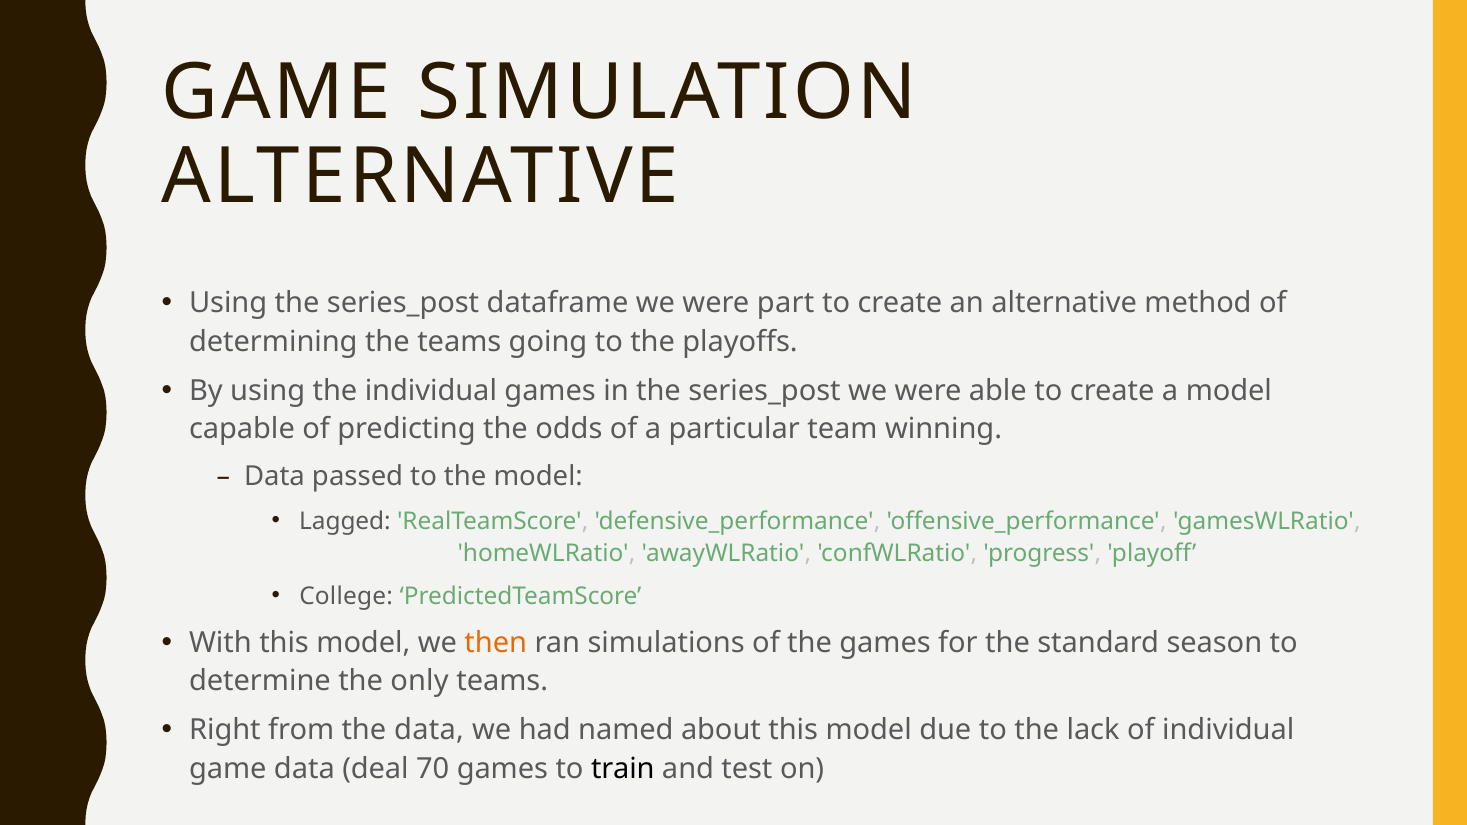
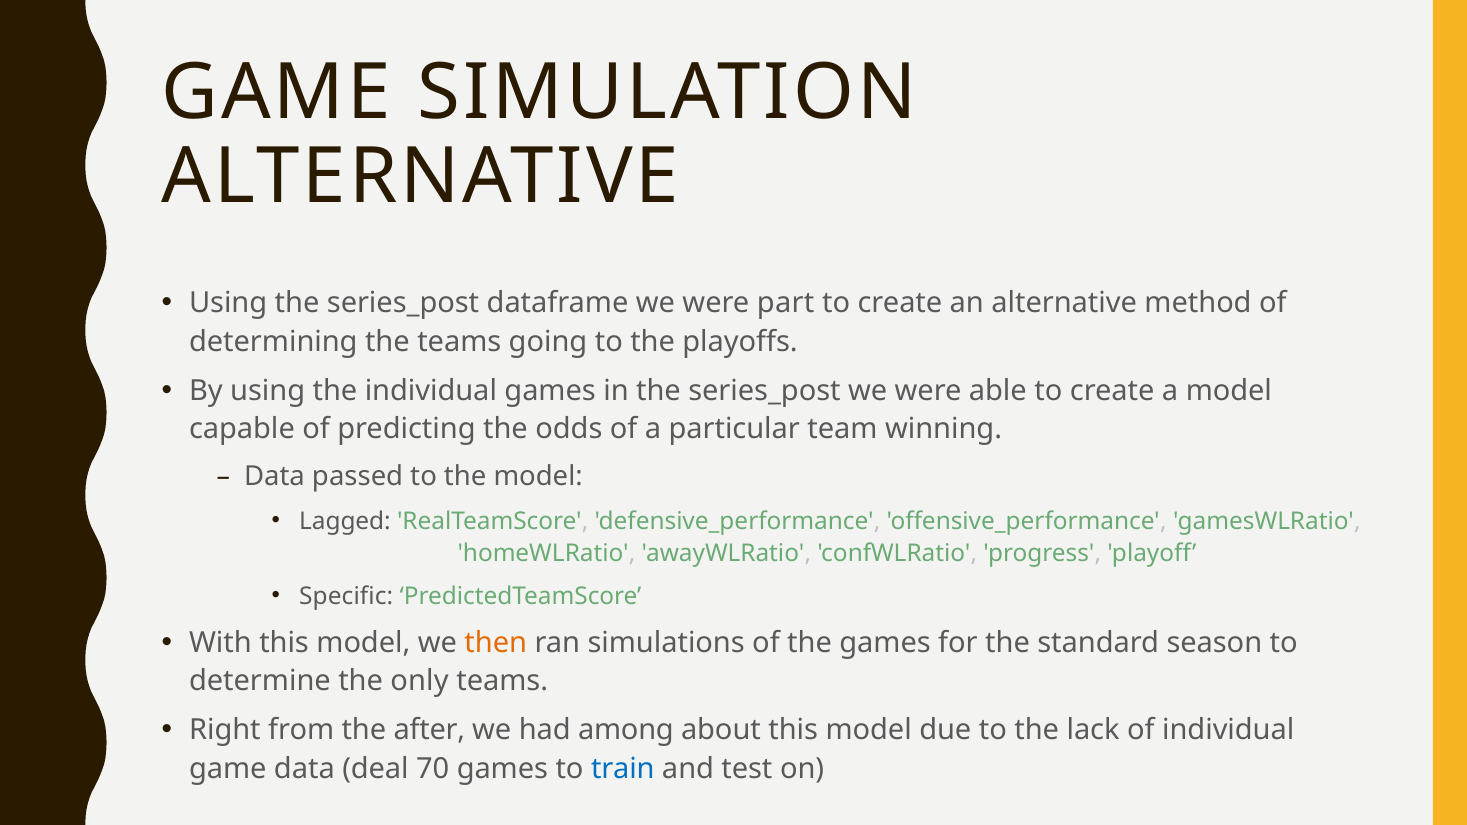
College: College -> Specific (346, 597)
the data: data -> after (429, 730)
named: named -> among (626, 730)
train colour: black -> blue (623, 769)
